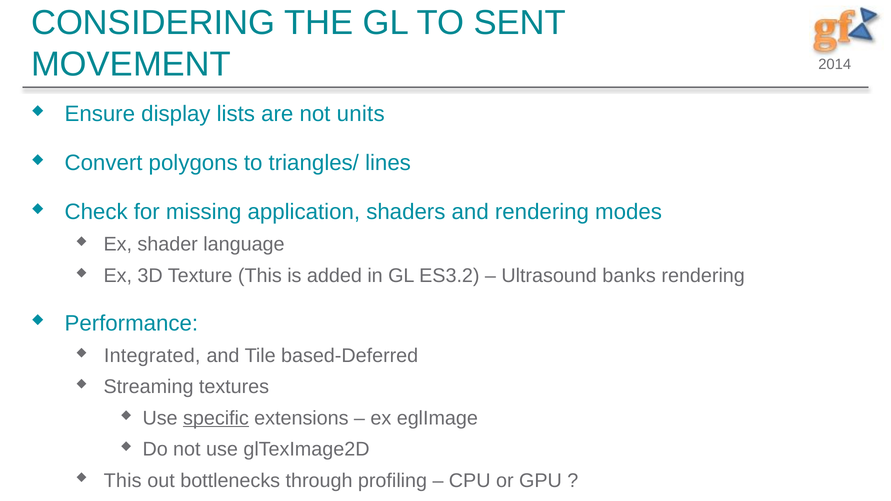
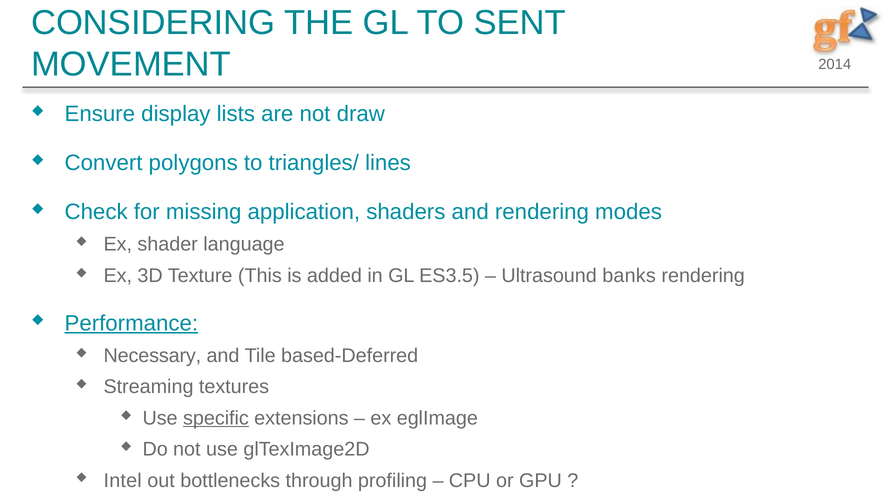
units: units -> draw (361, 114)
ES3.2: ES3.2 -> ES3.5 (449, 276)
Performance underline: none -> present (131, 323)
Integrated: Integrated -> Necessary (152, 356)
This: This -> Intel (123, 481)
